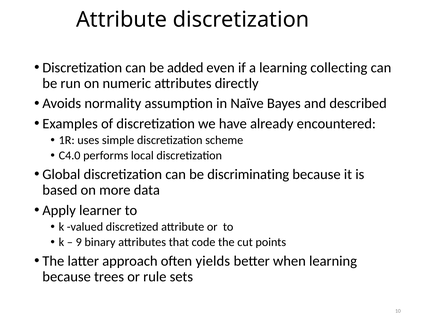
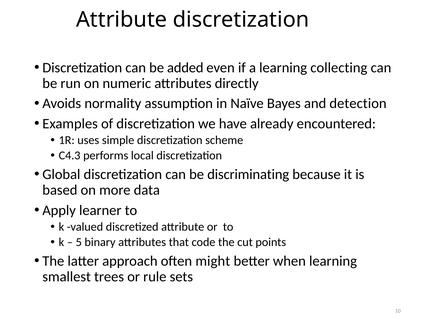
described: described -> detection (358, 104)
C4.0: C4.0 -> C4.3 (70, 156)
9: 9 -> 5 (79, 242)
yields: yields -> might (213, 261)
because: because -> smallest (67, 277)
